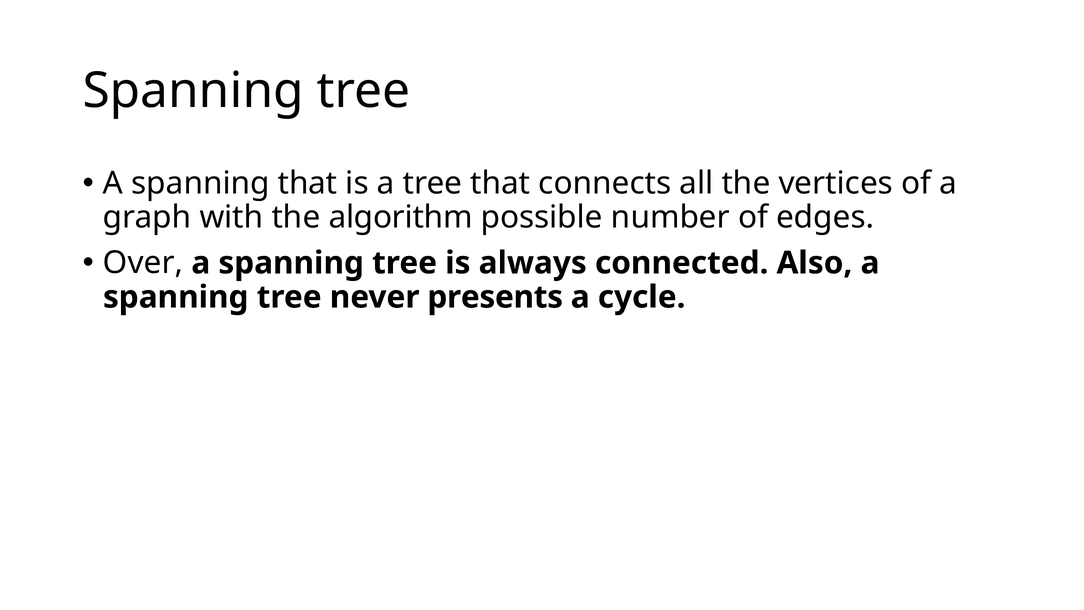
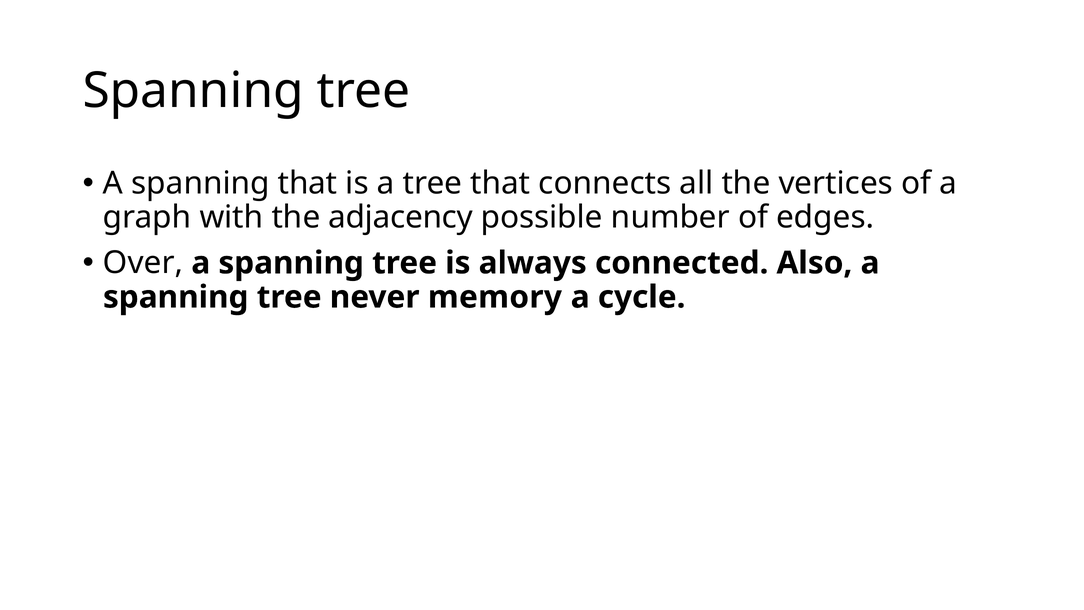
algorithm: algorithm -> adjacency (401, 217)
presents: presents -> memory (495, 297)
